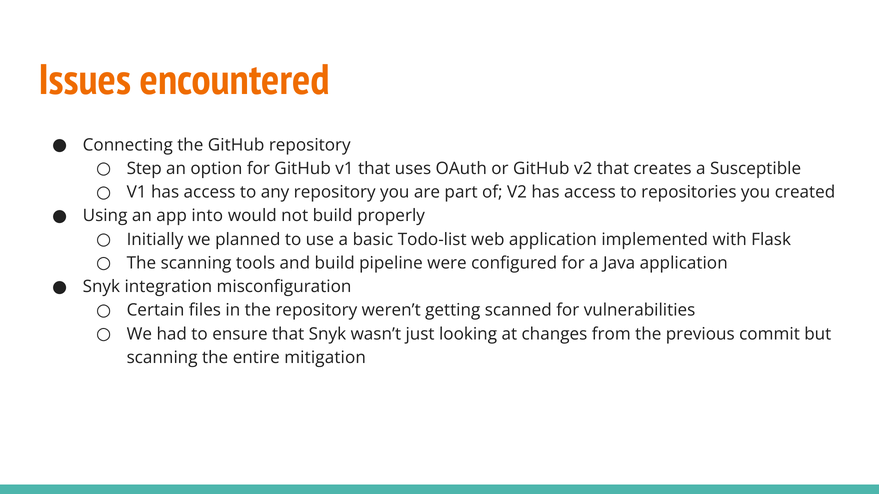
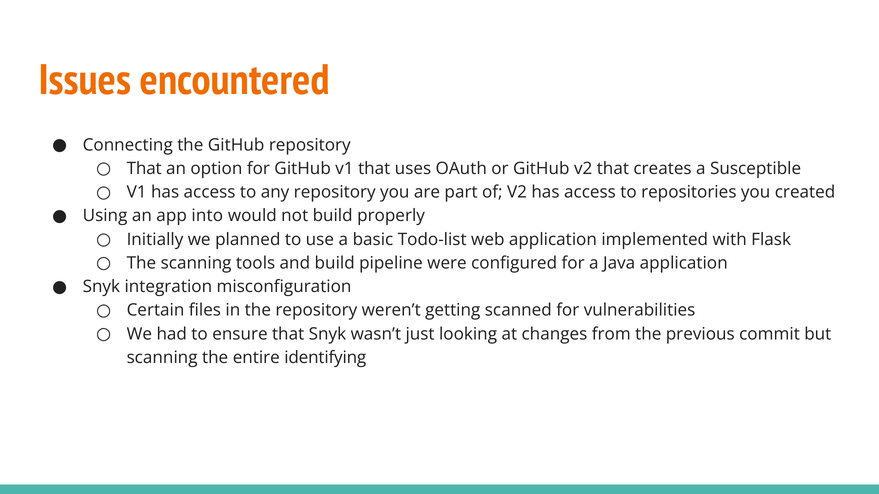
Step: Step -> That (144, 169)
mitigation: mitigation -> identifying (325, 358)
